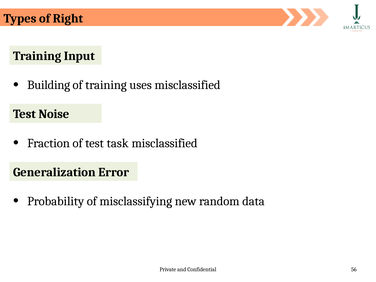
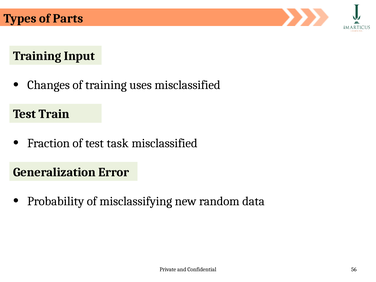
Right: Right -> Parts (68, 18)
Building: Building -> Changes (49, 85)
Noise: Noise -> Train (54, 114)
